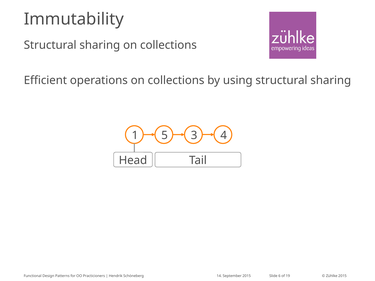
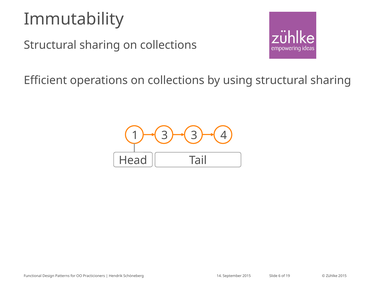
1 5: 5 -> 3 (165, 136)
